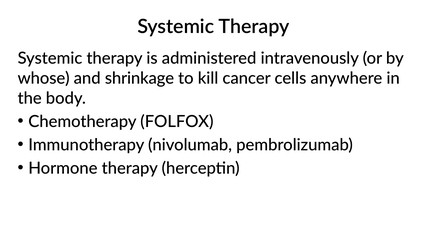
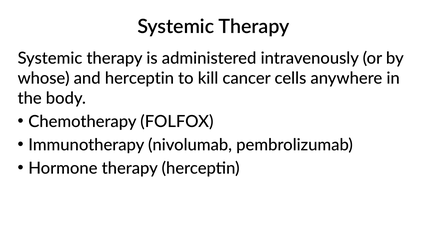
and shrinkage: shrinkage -> herceptin (139, 78)
